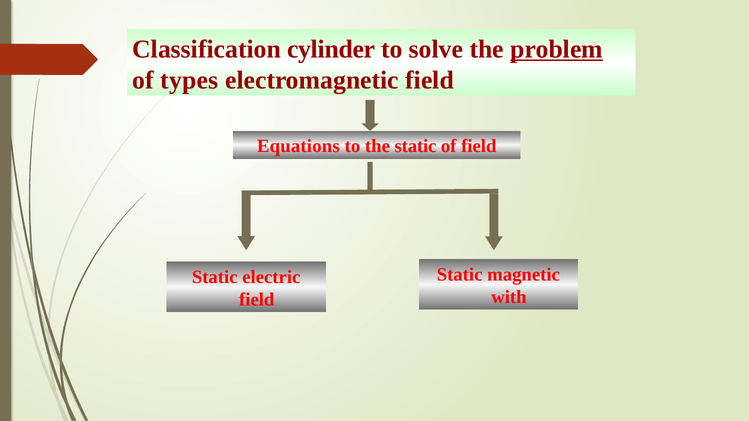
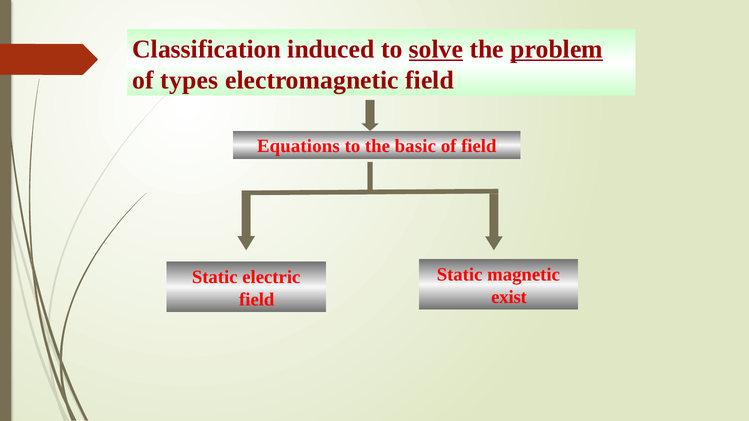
cylinder: cylinder -> induced (331, 49)
solve underline: none -> present (436, 49)
the static: static -> basic (415, 146)
with: with -> exist (509, 297)
